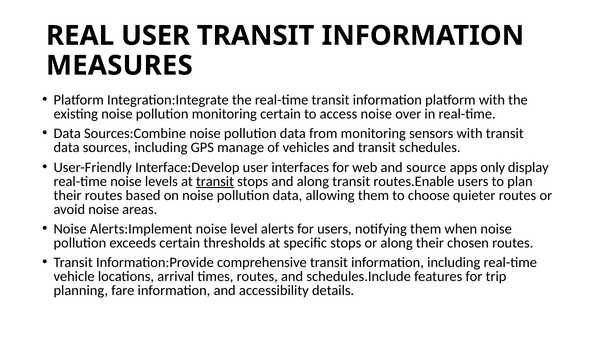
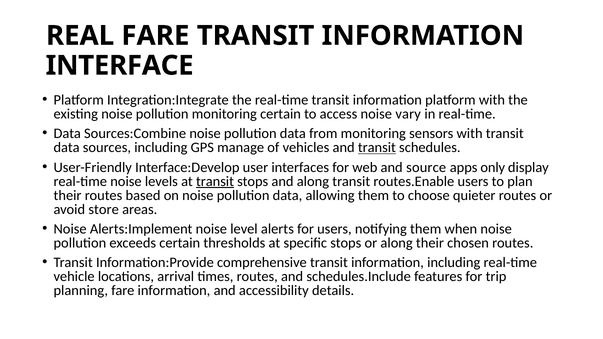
REAL USER: USER -> FARE (155, 36)
MEASURES: MEASURES -> INTERFACE (120, 66)
over: over -> vary (408, 114)
transit underline: none -> present (377, 148)
avoid noise: noise -> store (104, 209)
